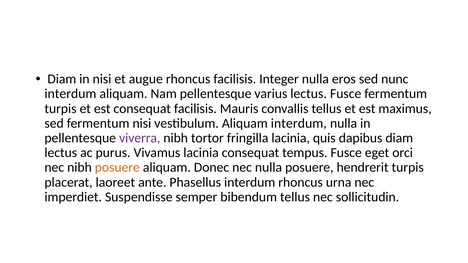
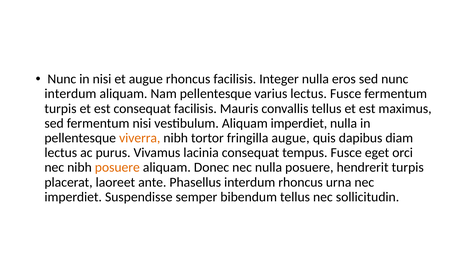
Diam: Diam -> Nunc (62, 79)
Aliquam interdum: interdum -> imperdiet (299, 123)
viverra colour: purple -> orange (140, 138)
fringilla lacinia: lacinia -> augue (291, 138)
